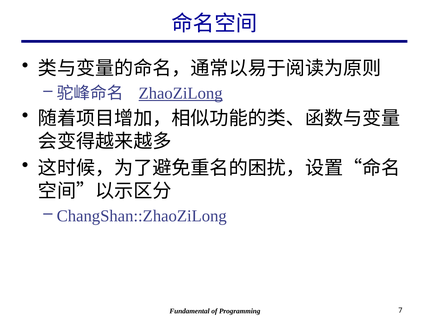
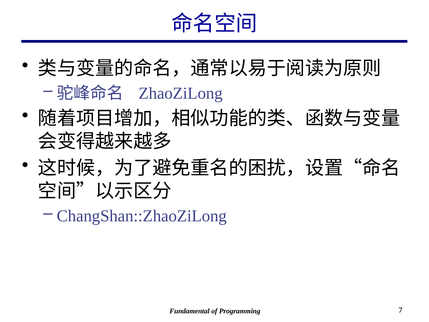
ZhaoZiLong underline: present -> none (181, 93)
